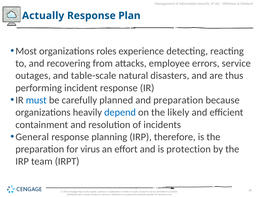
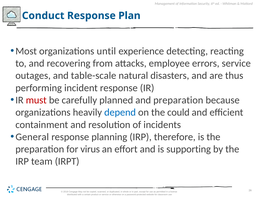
Actually: Actually -> Conduct (43, 16)
roles: roles -> until (106, 51)
must colour: blue -> red (36, 100)
likely: likely -> could (178, 113)
protection: protection -> supporting (189, 149)
